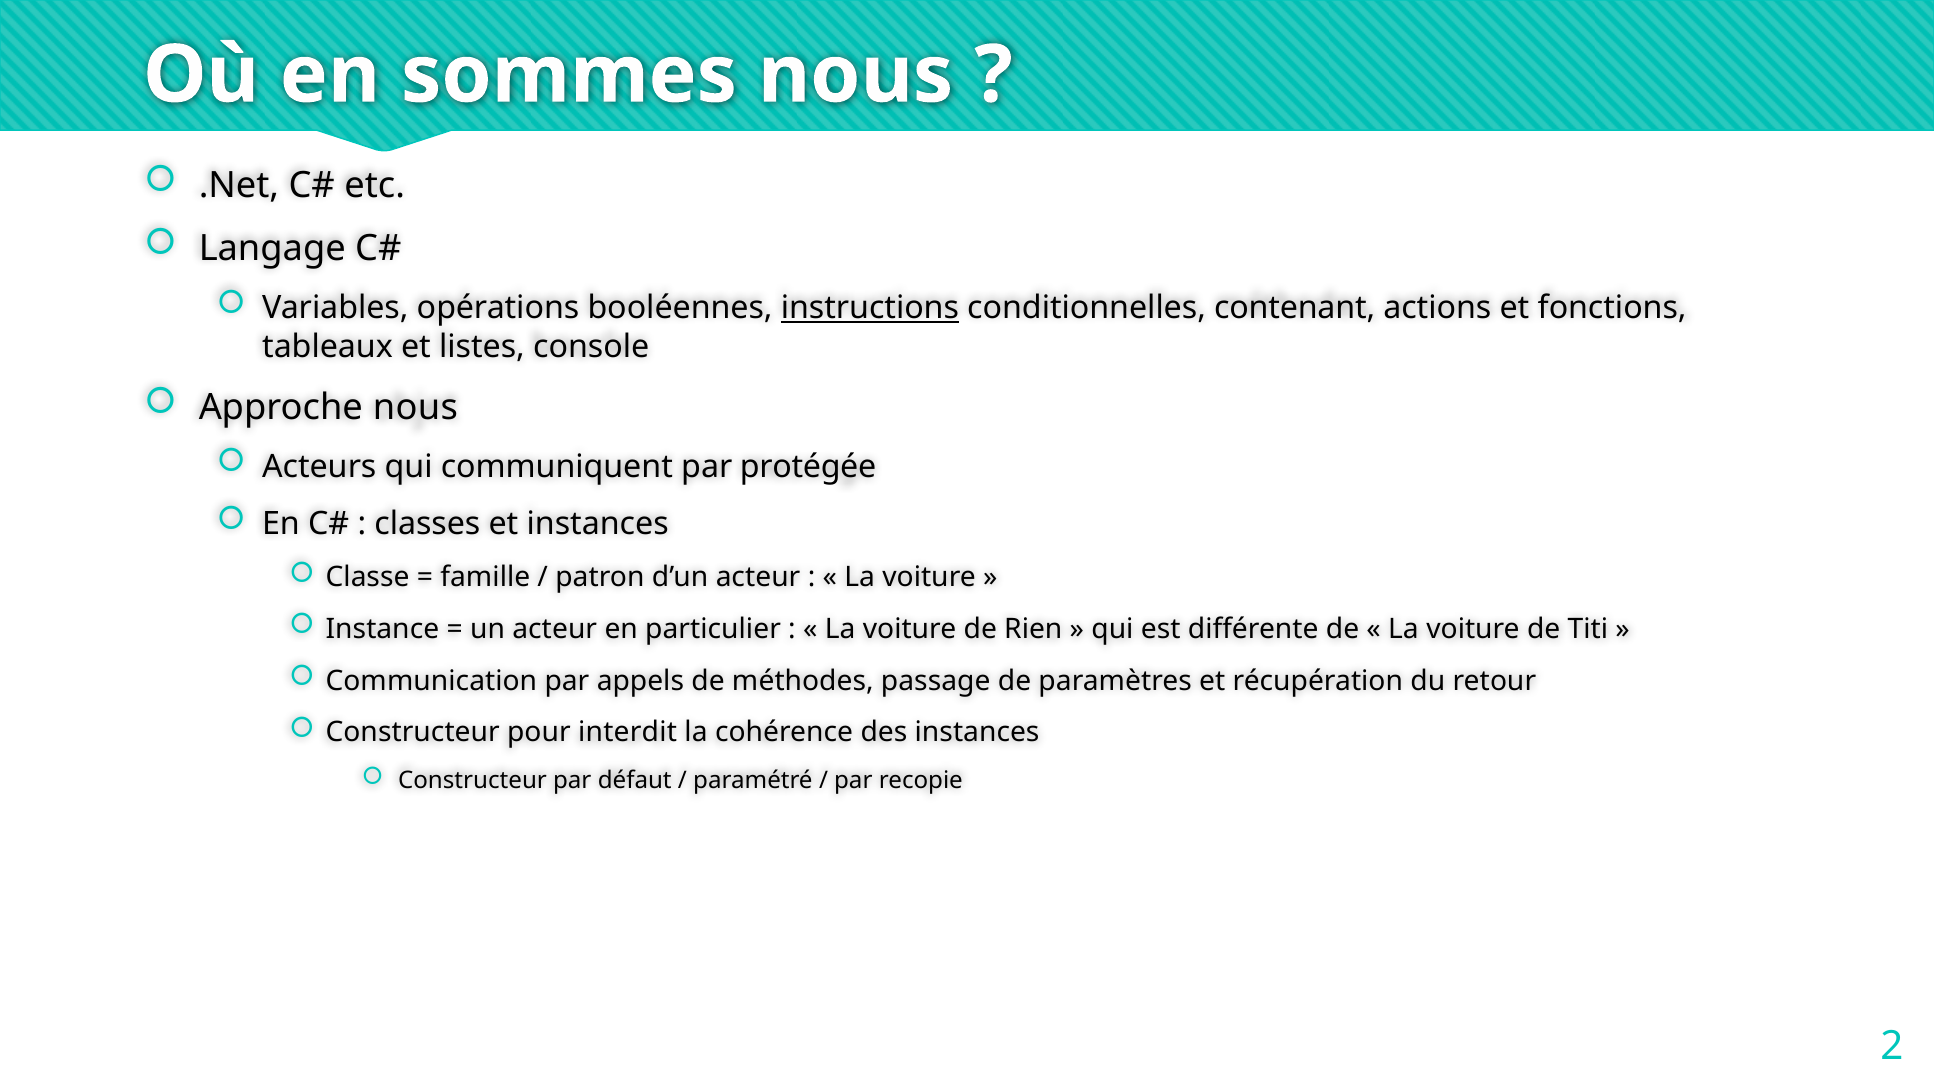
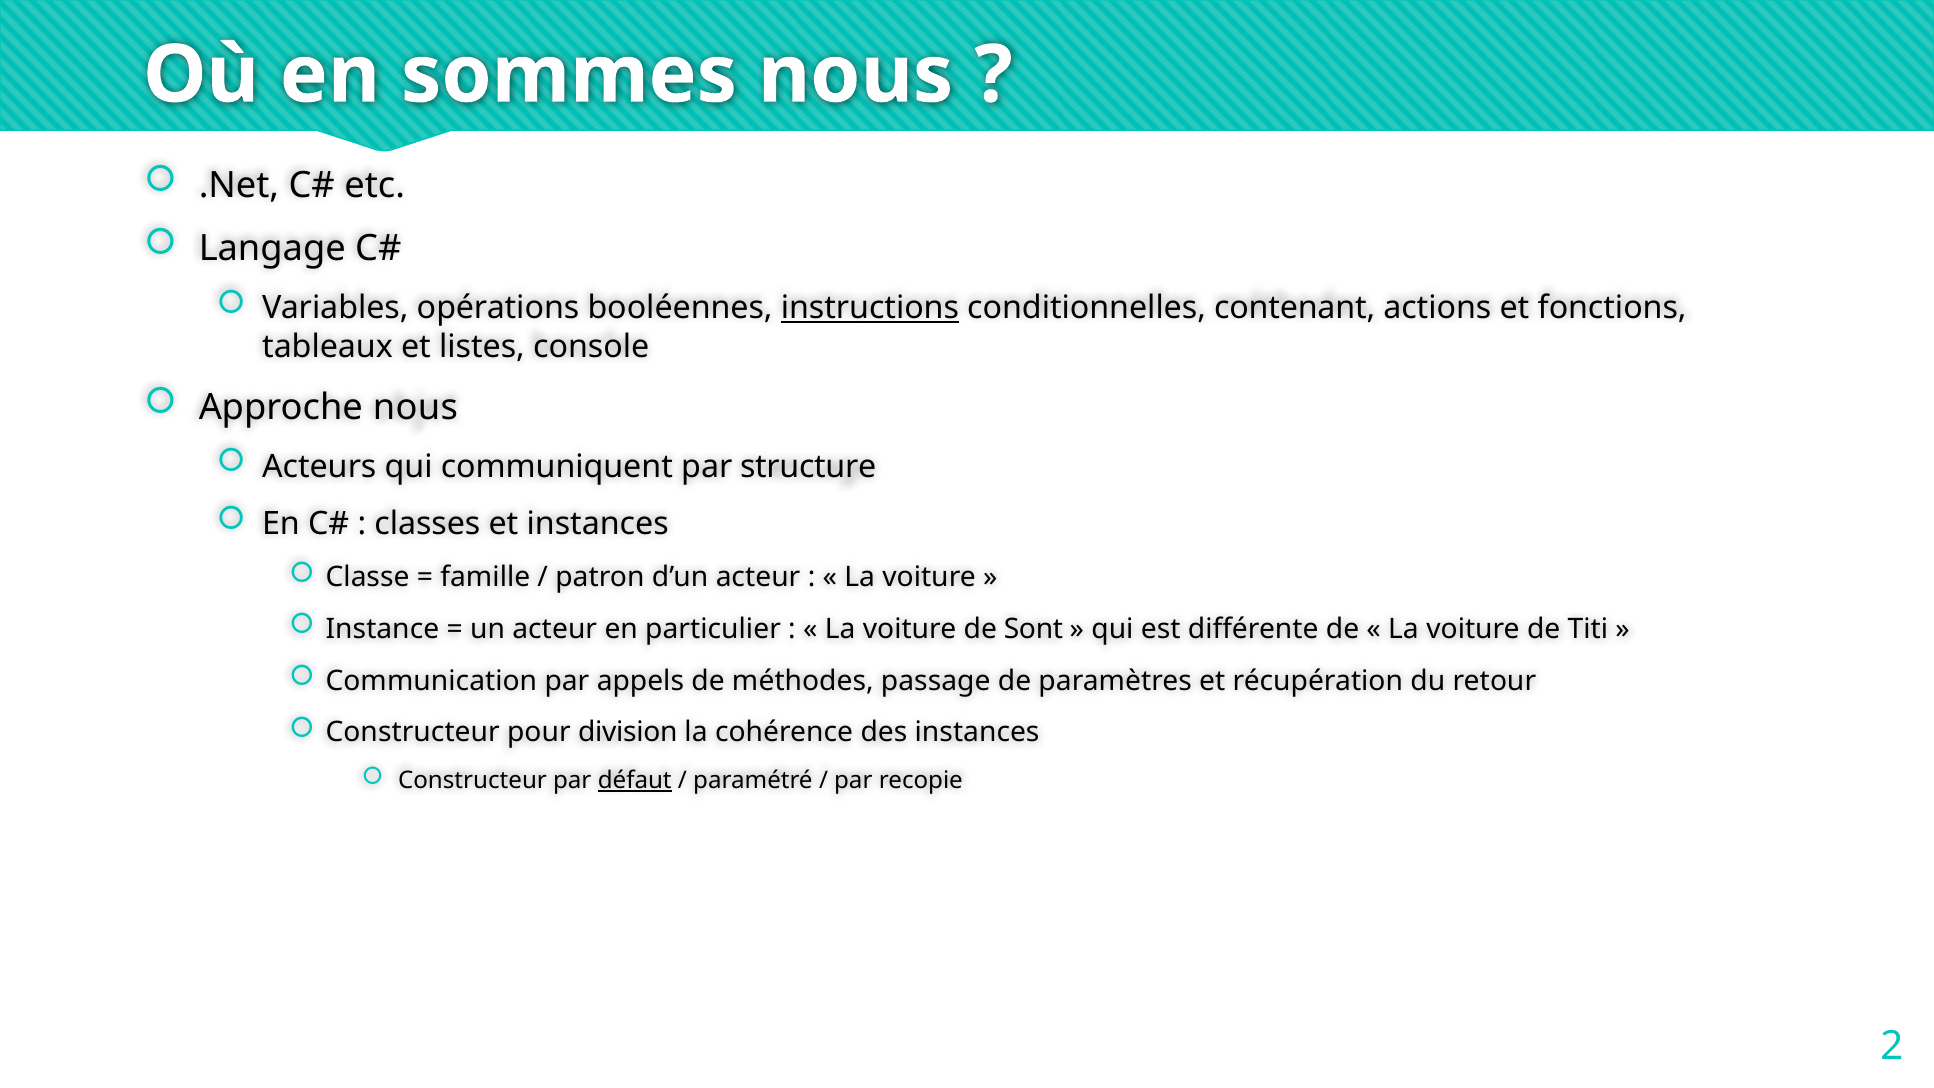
protégée: protégée -> structure (808, 466)
Rien: Rien -> Sont (1033, 629)
interdit: interdit -> division (628, 732)
défaut underline: none -> present (635, 780)
